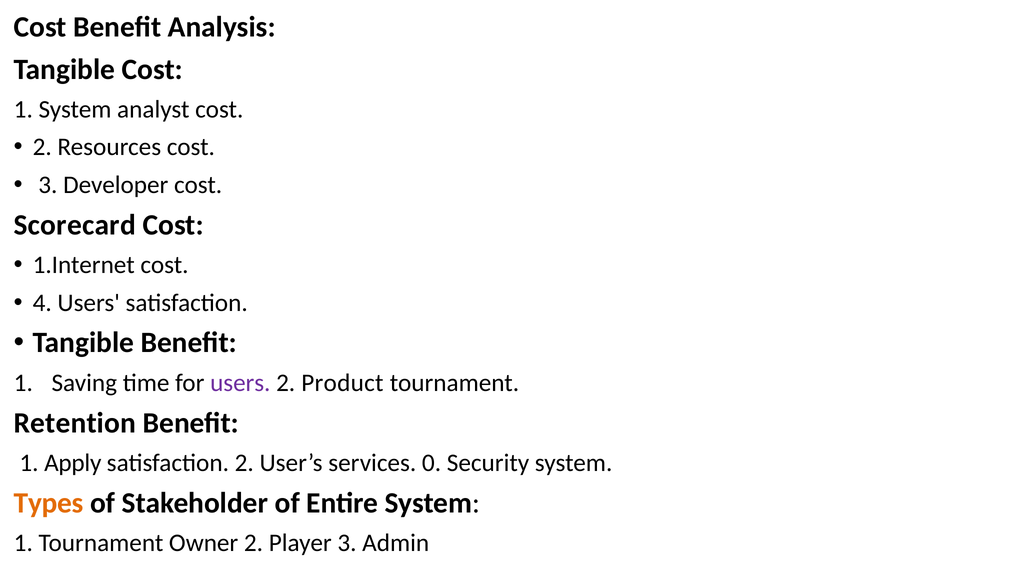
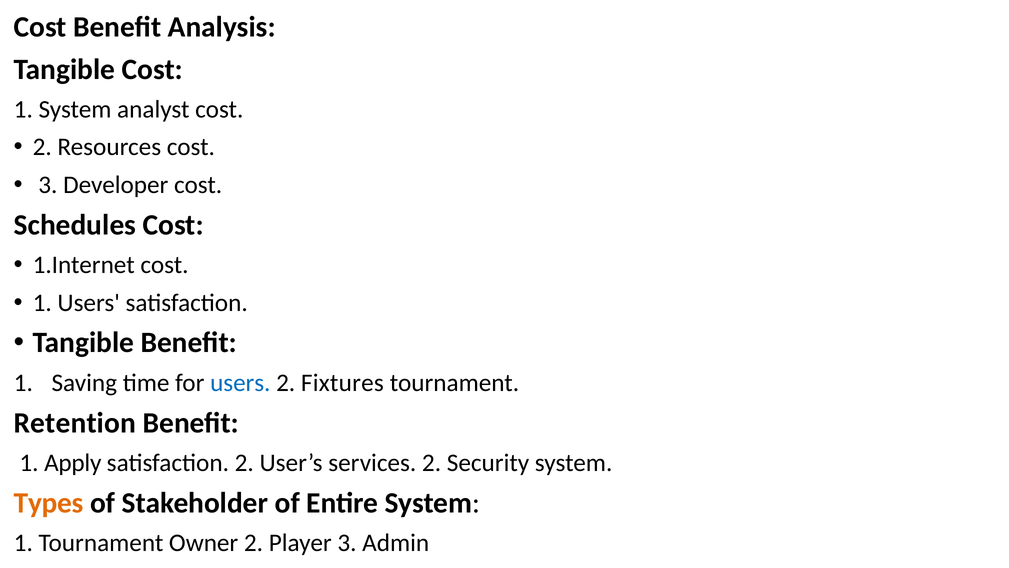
Scorecard: Scorecard -> Schedules (75, 225)
4: 4 -> 1 (42, 303)
users colour: purple -> blue (240, 383)
Product: Product -> Fixtures (342, 383)
services 0: 0 -> 2 (432, 463)
